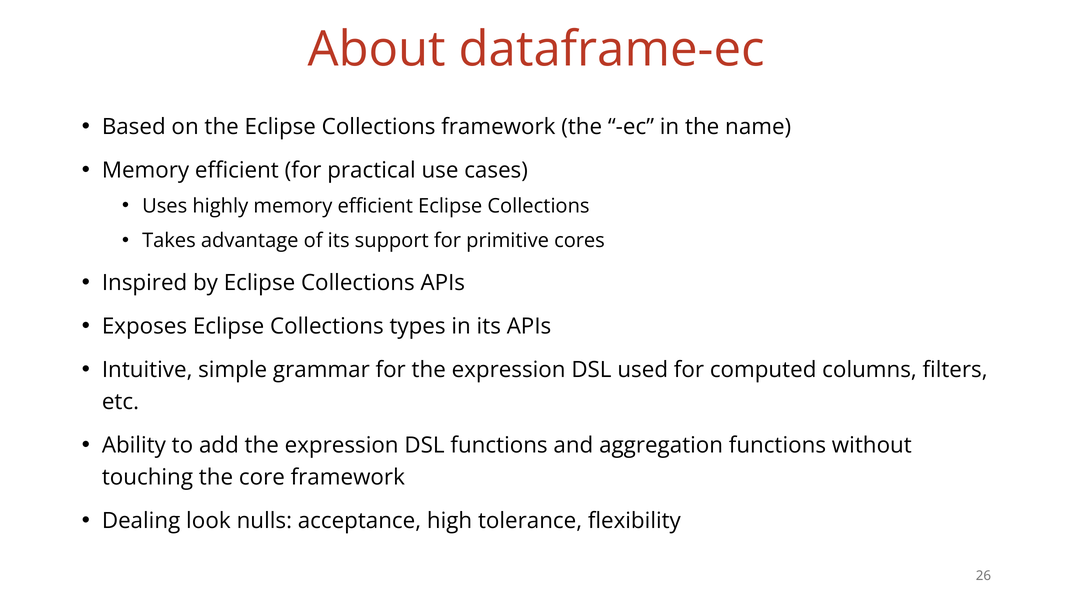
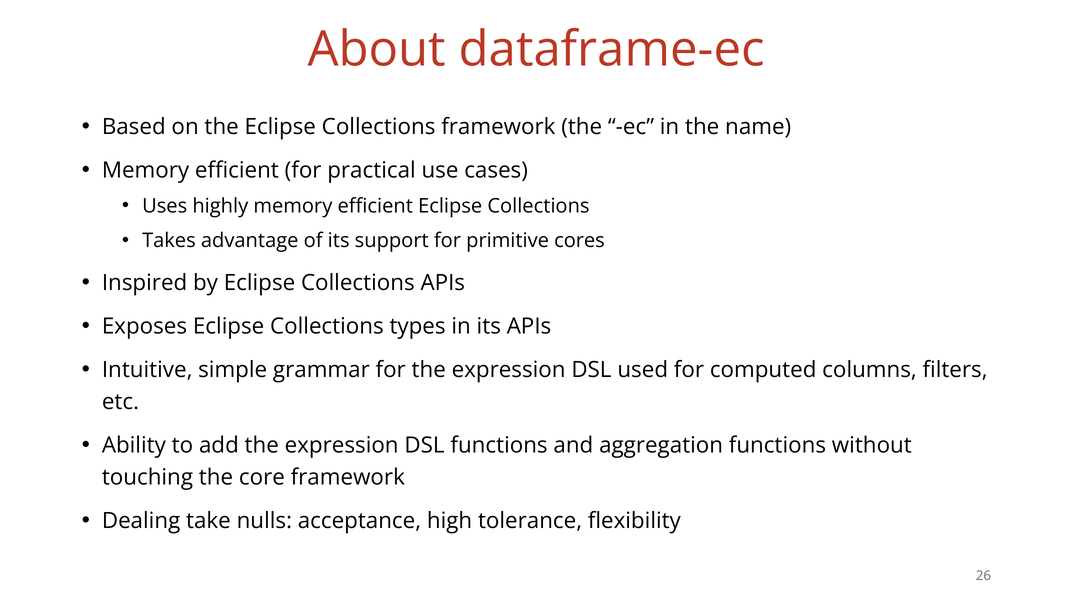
look: look -> take (208, 521)
